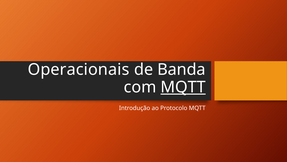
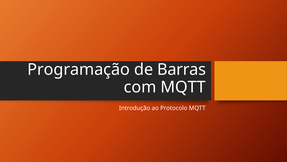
Operacionais: Operacionais -> Programação (79, 69)
Banda: Banda -> Barras (182, 69)
MQTT underline: present -> none (183, 87)
